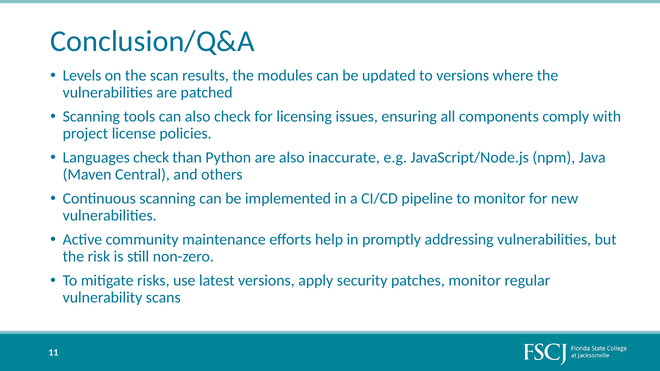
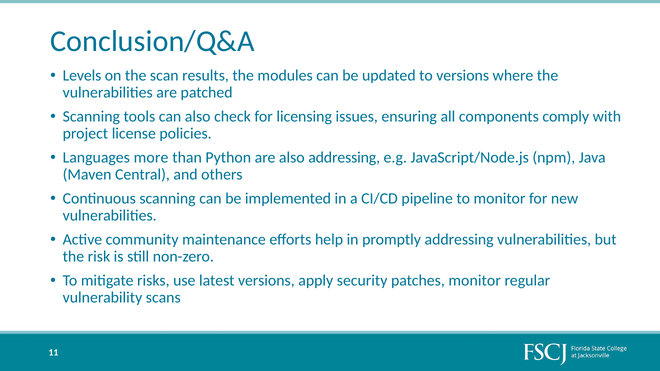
Languages check: check -> more (151, 158)
also inaccurate: inaccurate -> addressing (344, 158)
